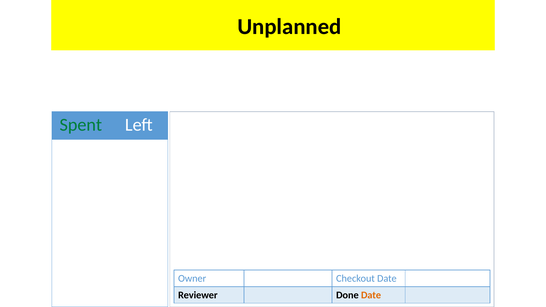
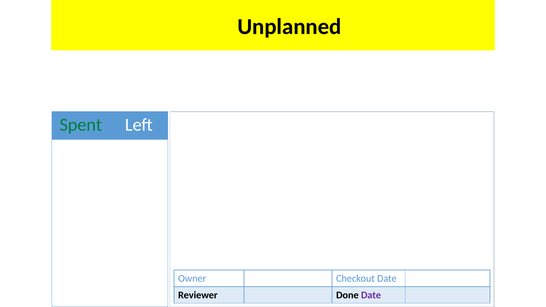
Date colour: orange -> purple (371, 295)
